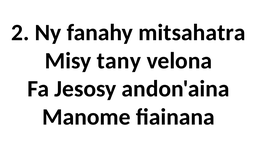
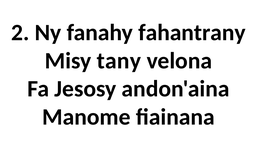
mitsahatra: mitsahatra -> fahantrany (192, 33)
